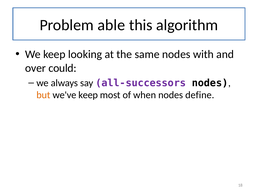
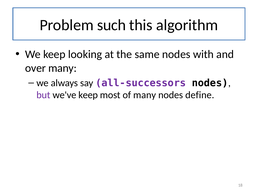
able: able -> such (111, 25)
over could: could -> many (63, 68)
but colour: orange -> purple (43, 95)
of when: when -> many (145, 95)
